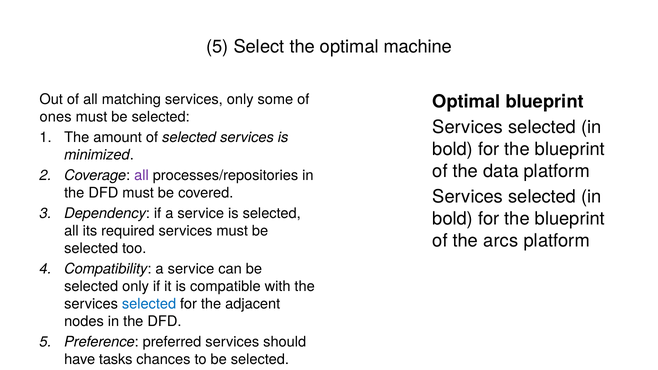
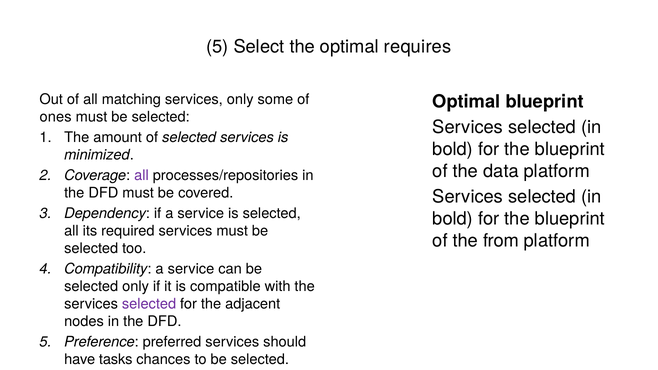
machine: machine -> requires (418, 47)
arcs: arcs -> from (501, 241)
selected colour: blue -> purple (149, 304)
